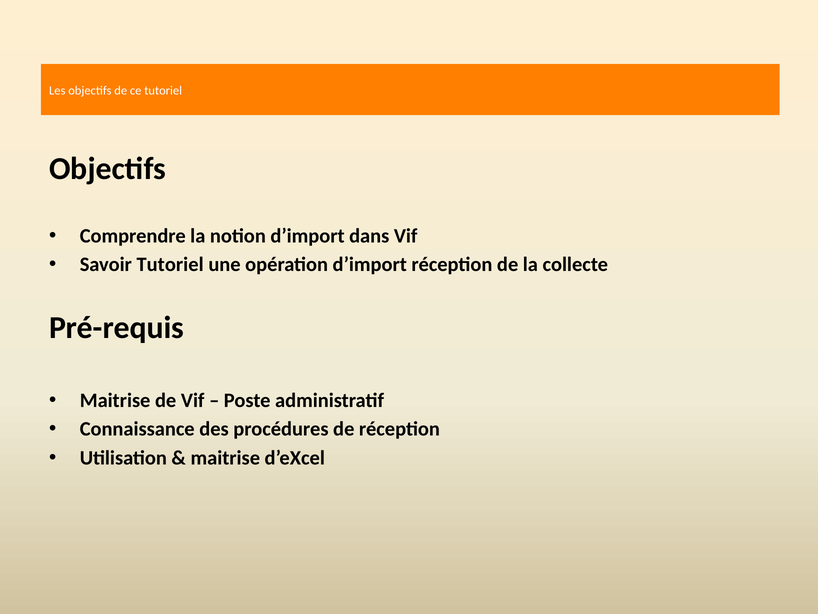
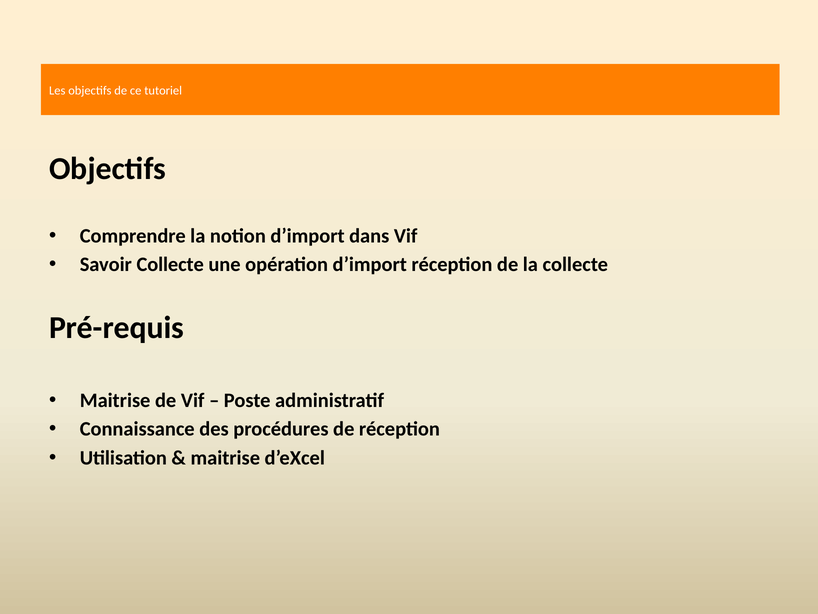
Savoir Tutoriel: Tutoriel -> Collecte (170, 264)
